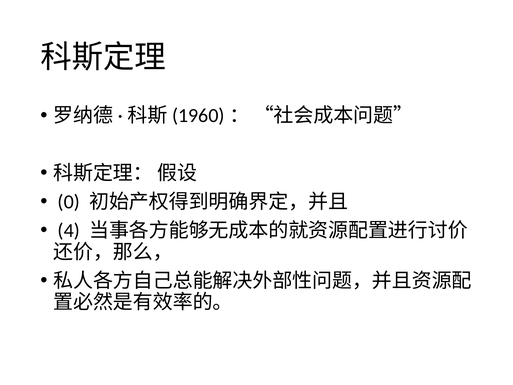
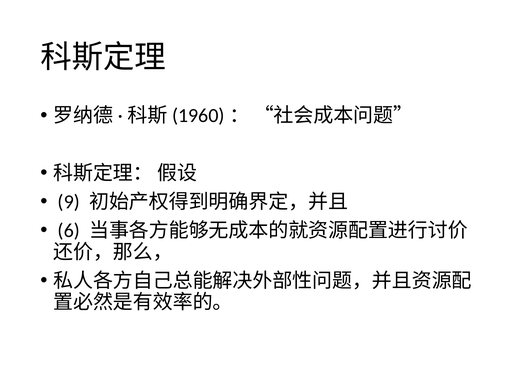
0: 0 -> 9 (69, 202)
4: 4 -> 6 (69, 230)
